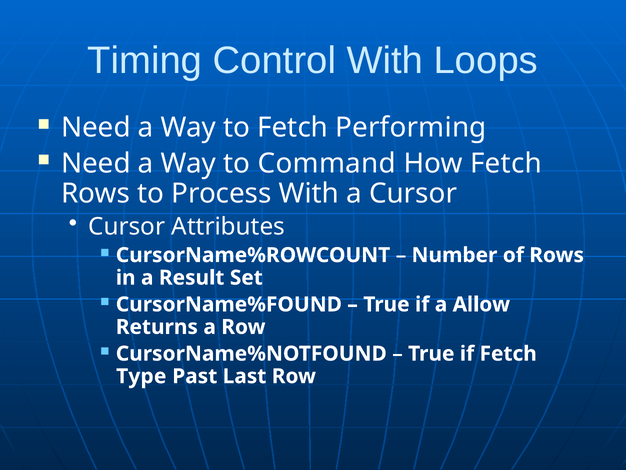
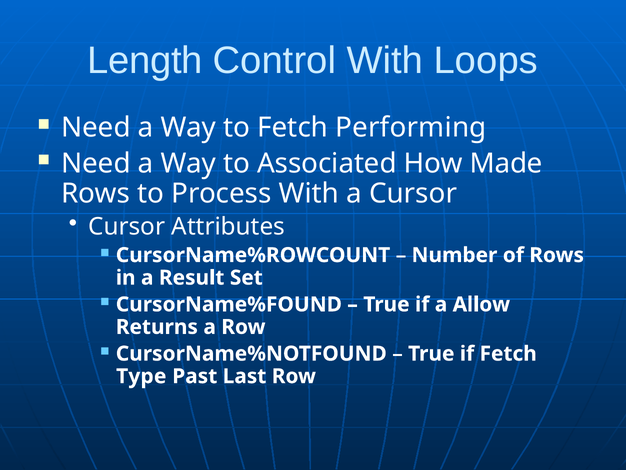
Timing: Timing -> Length (145, 61)
Command: Command -> Associated (327, 163)
How Fetch: Fetch -> Made (506, 163)
